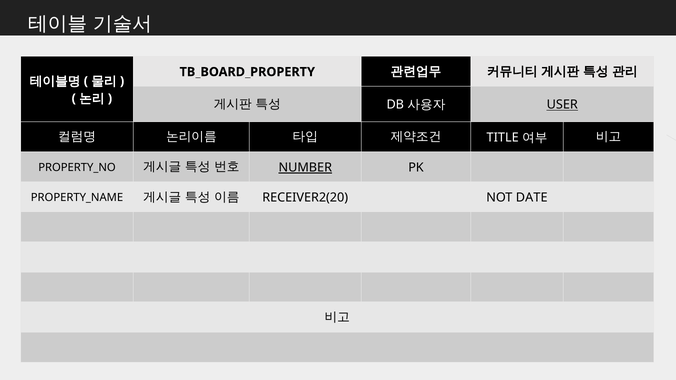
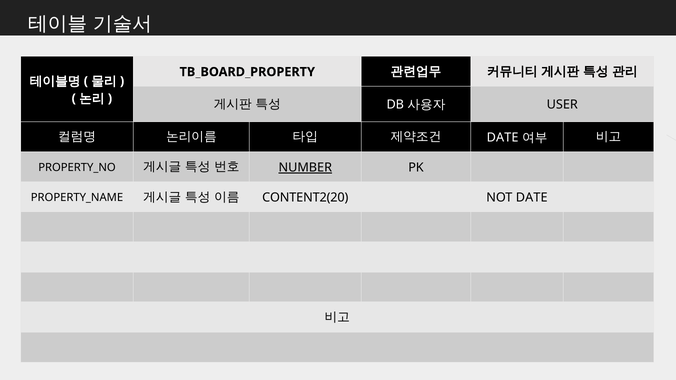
USER underline: present -> none (562, 105)
TITLE: TITLE -> DATE (503, 138)
RECEIVER2(20: RECEIVER2(20 -> CONTENT2(20 (305, 198)
